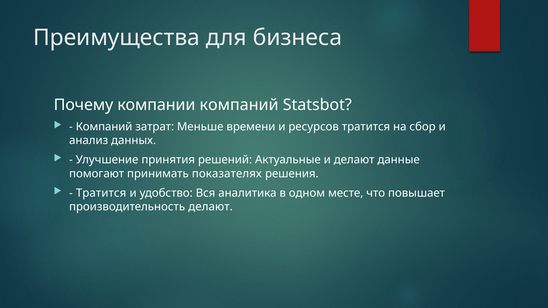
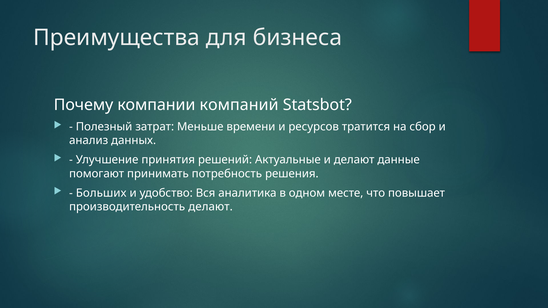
Компаний: Компаний -> Полезный (104, 127)
показателях: показателях -> потребность (227, 174)
Тратится: Тратится -> Больших (101, 193)
